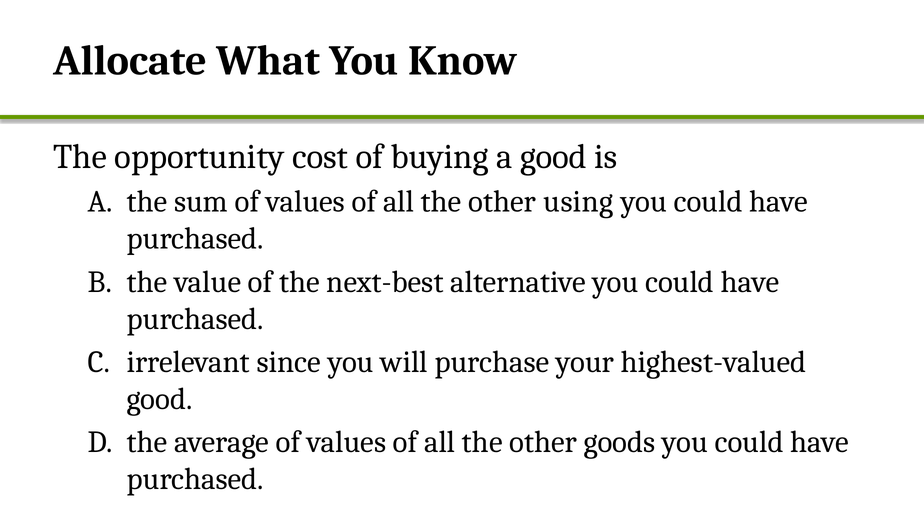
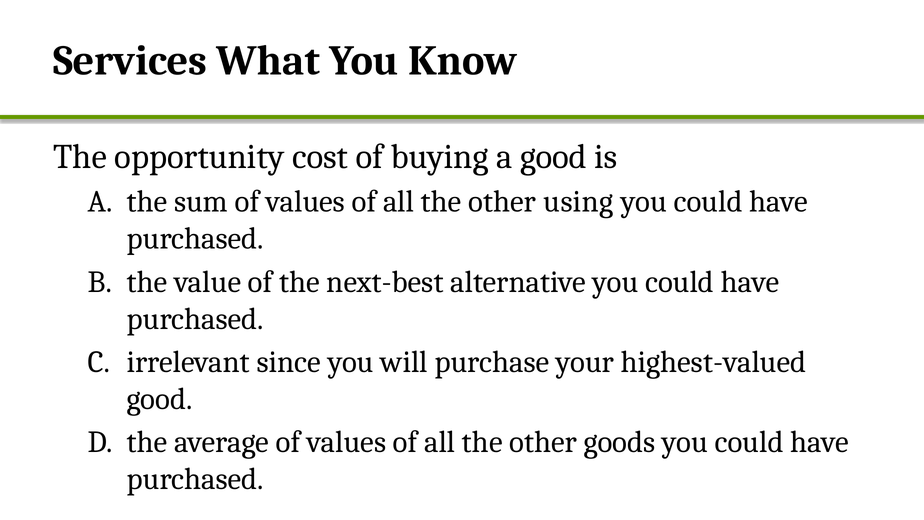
Allocate: Allocate -> Services (130, 61)
